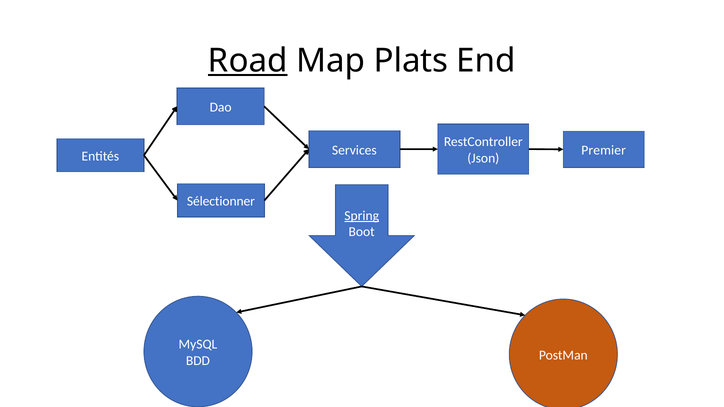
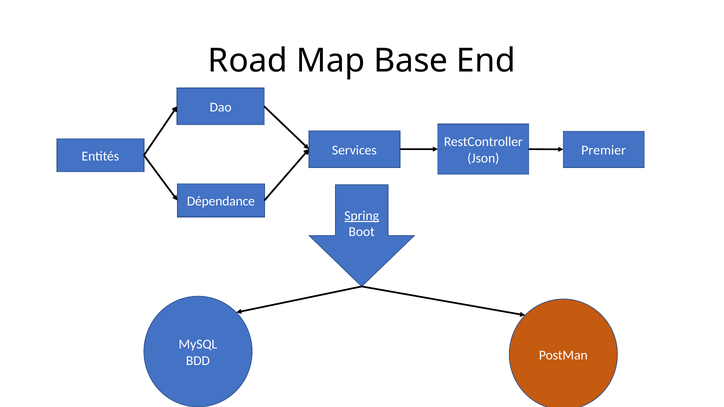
Road underline: present -> none (248, 61)
Plats: Plats -> Base (411, 61)
Sélectionner: Sélectionner -> Dépendance (221, 201)
